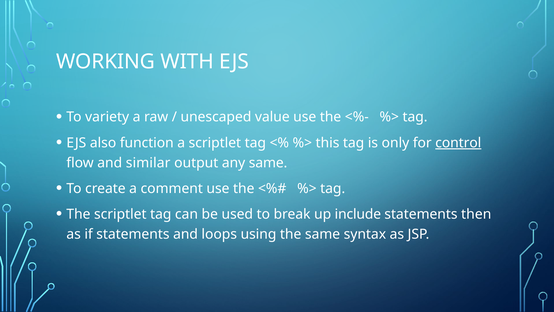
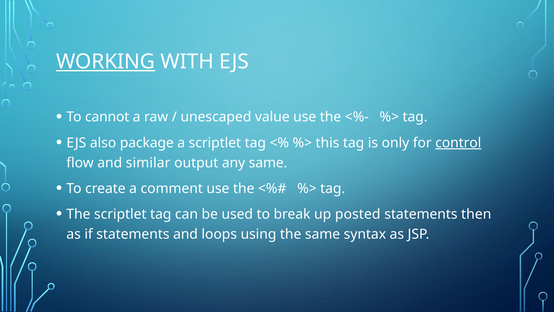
WORKING underline: none -> present (106, 62)
variety: variety -> cannot (107, 117)
function: function -> package (147, 143)
include: include -> posted (358, 214)
